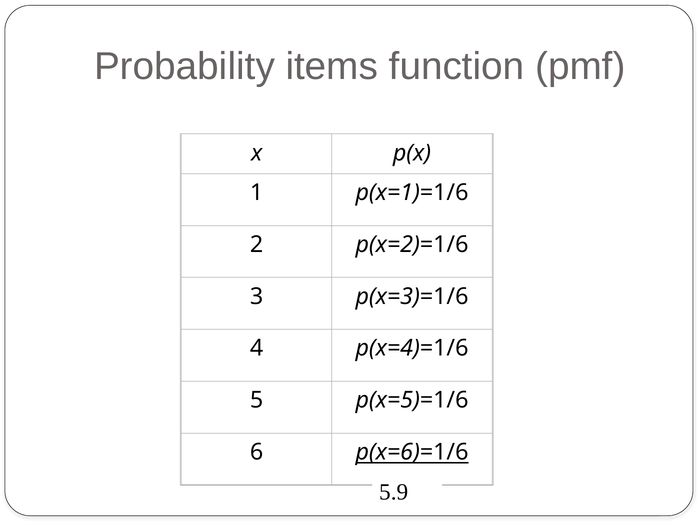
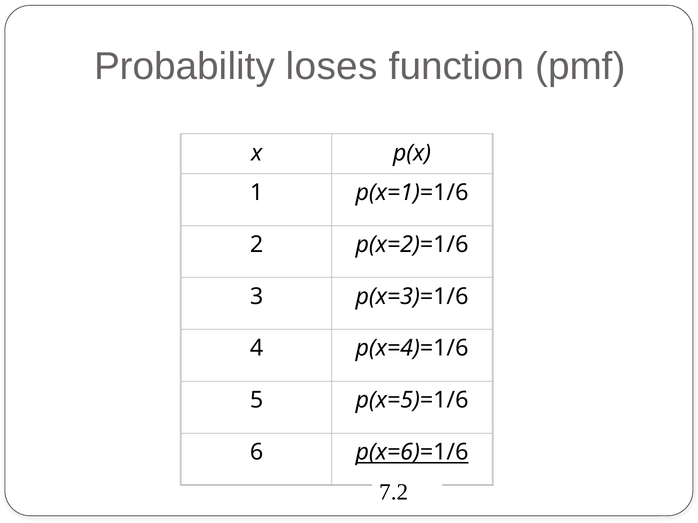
items: items -> loses (332, 67)
5.9: 5.9 -> 7.2 (394, 493)
